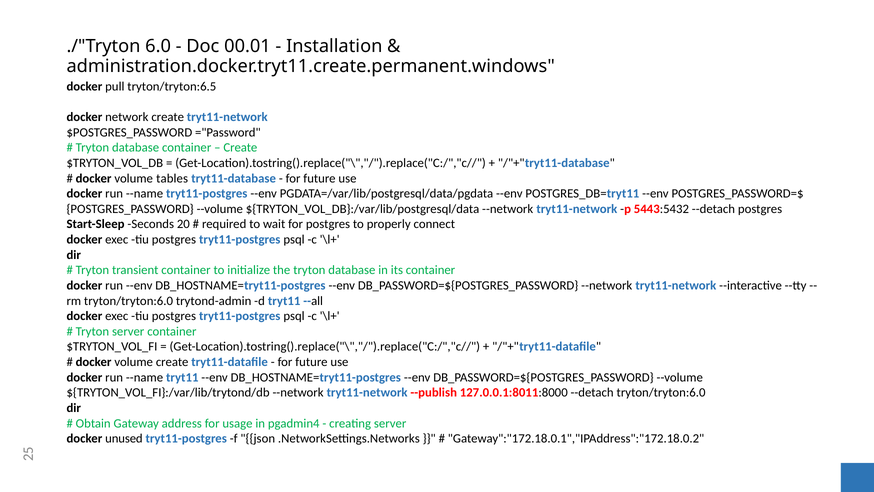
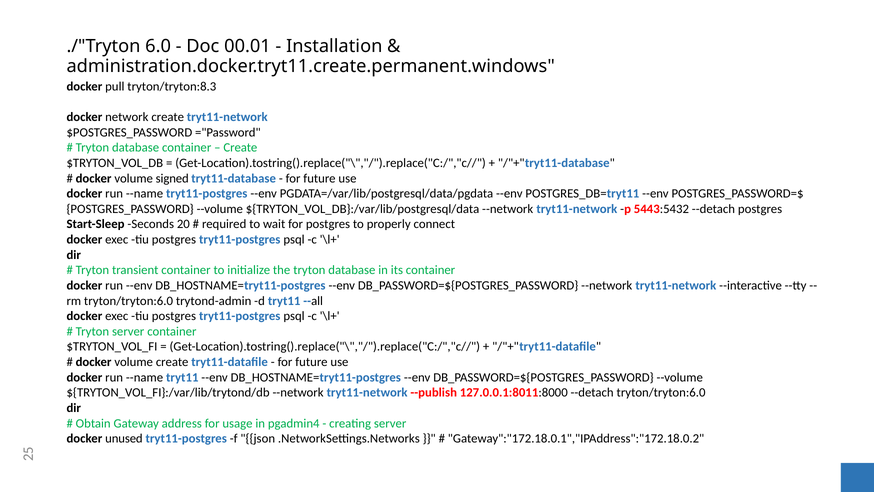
tryton/tryton:6.5: tryton/tryton:6.5 -> tryton/tryton:8.3 (172, 86)
tables: tables -> signed (172, 178)
